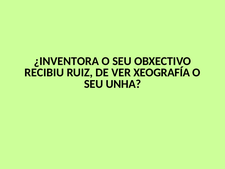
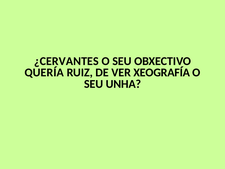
¿INVENTORA: ¿INVENTORA -> ¿CERVANTES (66, 61)
RECIBIU: RECIBIU -> QUERÍA (44, 72)
